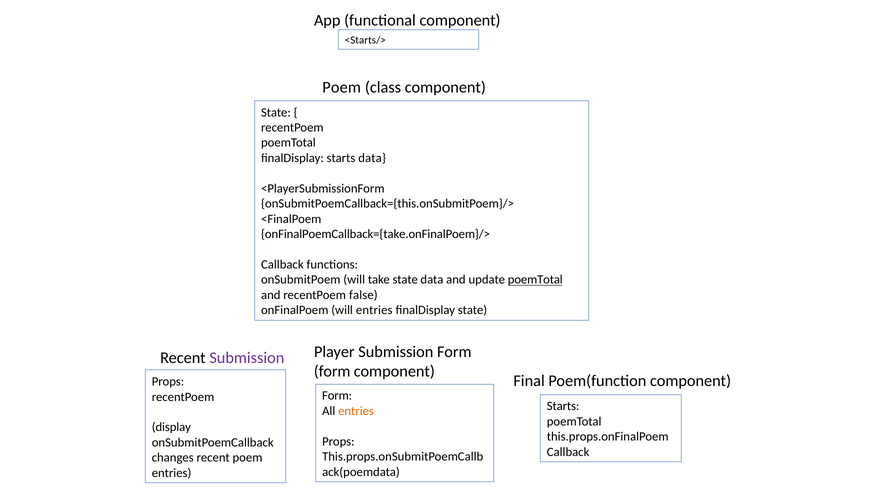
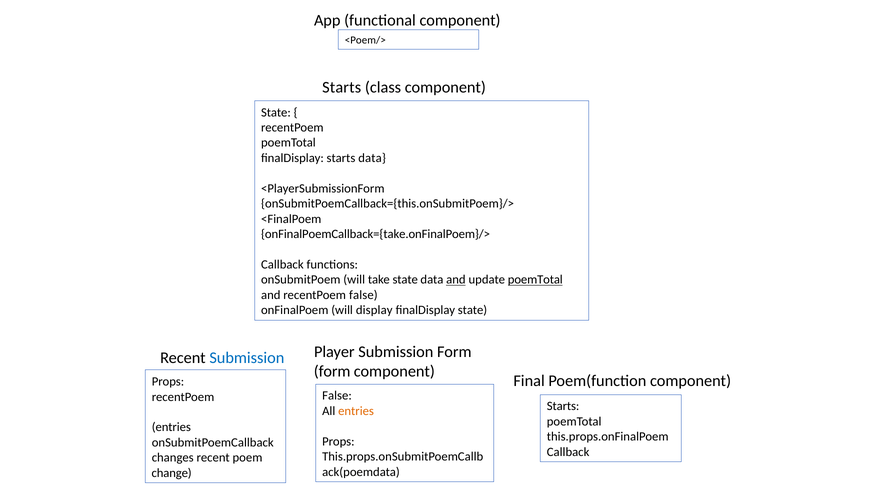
<Starts/>: <Starts/> -> <Poem/> (365, 40)
Poem: Poem -> Starts (342, 87)
and underline: none -> present (456, 280)
will entries: entries -> display (374, 310)
Submission colour: purple -> blue (247, 358)
Form: Form -> False (337, 396)
display: display -> entries (171, 428)
entries: entries -> change (172, 473)
